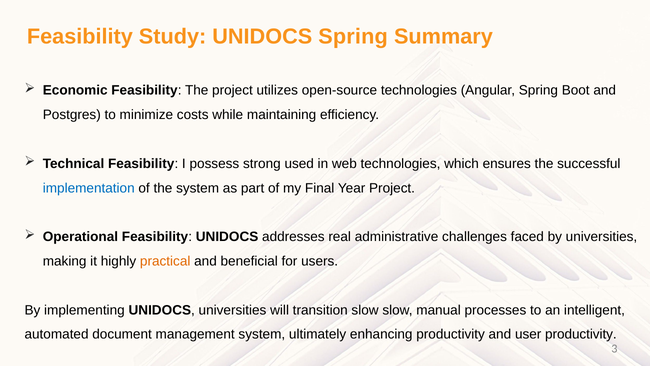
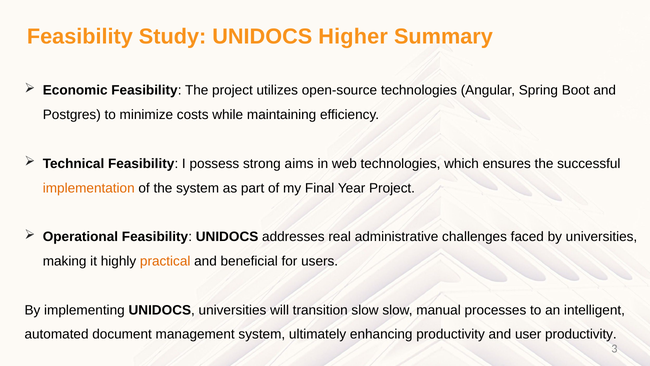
UNIDOCS Spring: Spring -> Higher (353, 37)
used: used -> aims (299, 163)
implementation colour: blue -> orange (89, 188)
